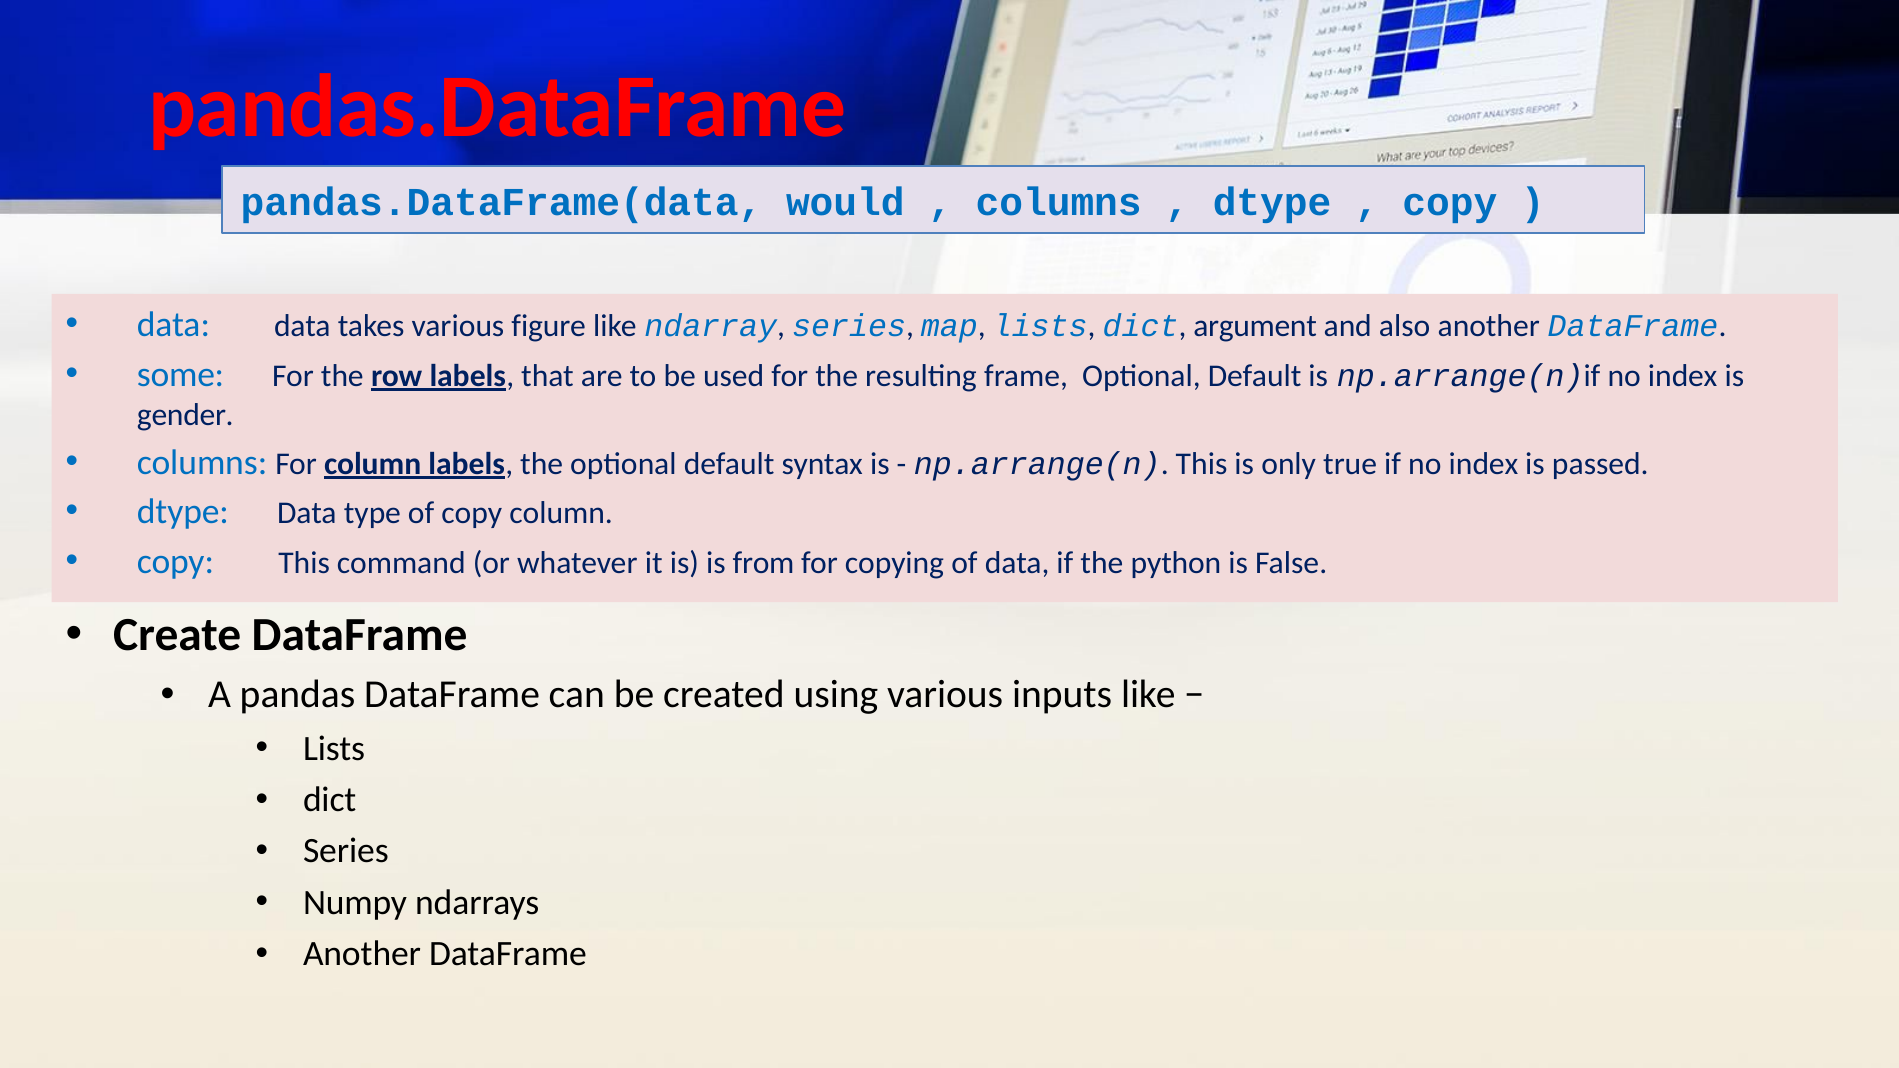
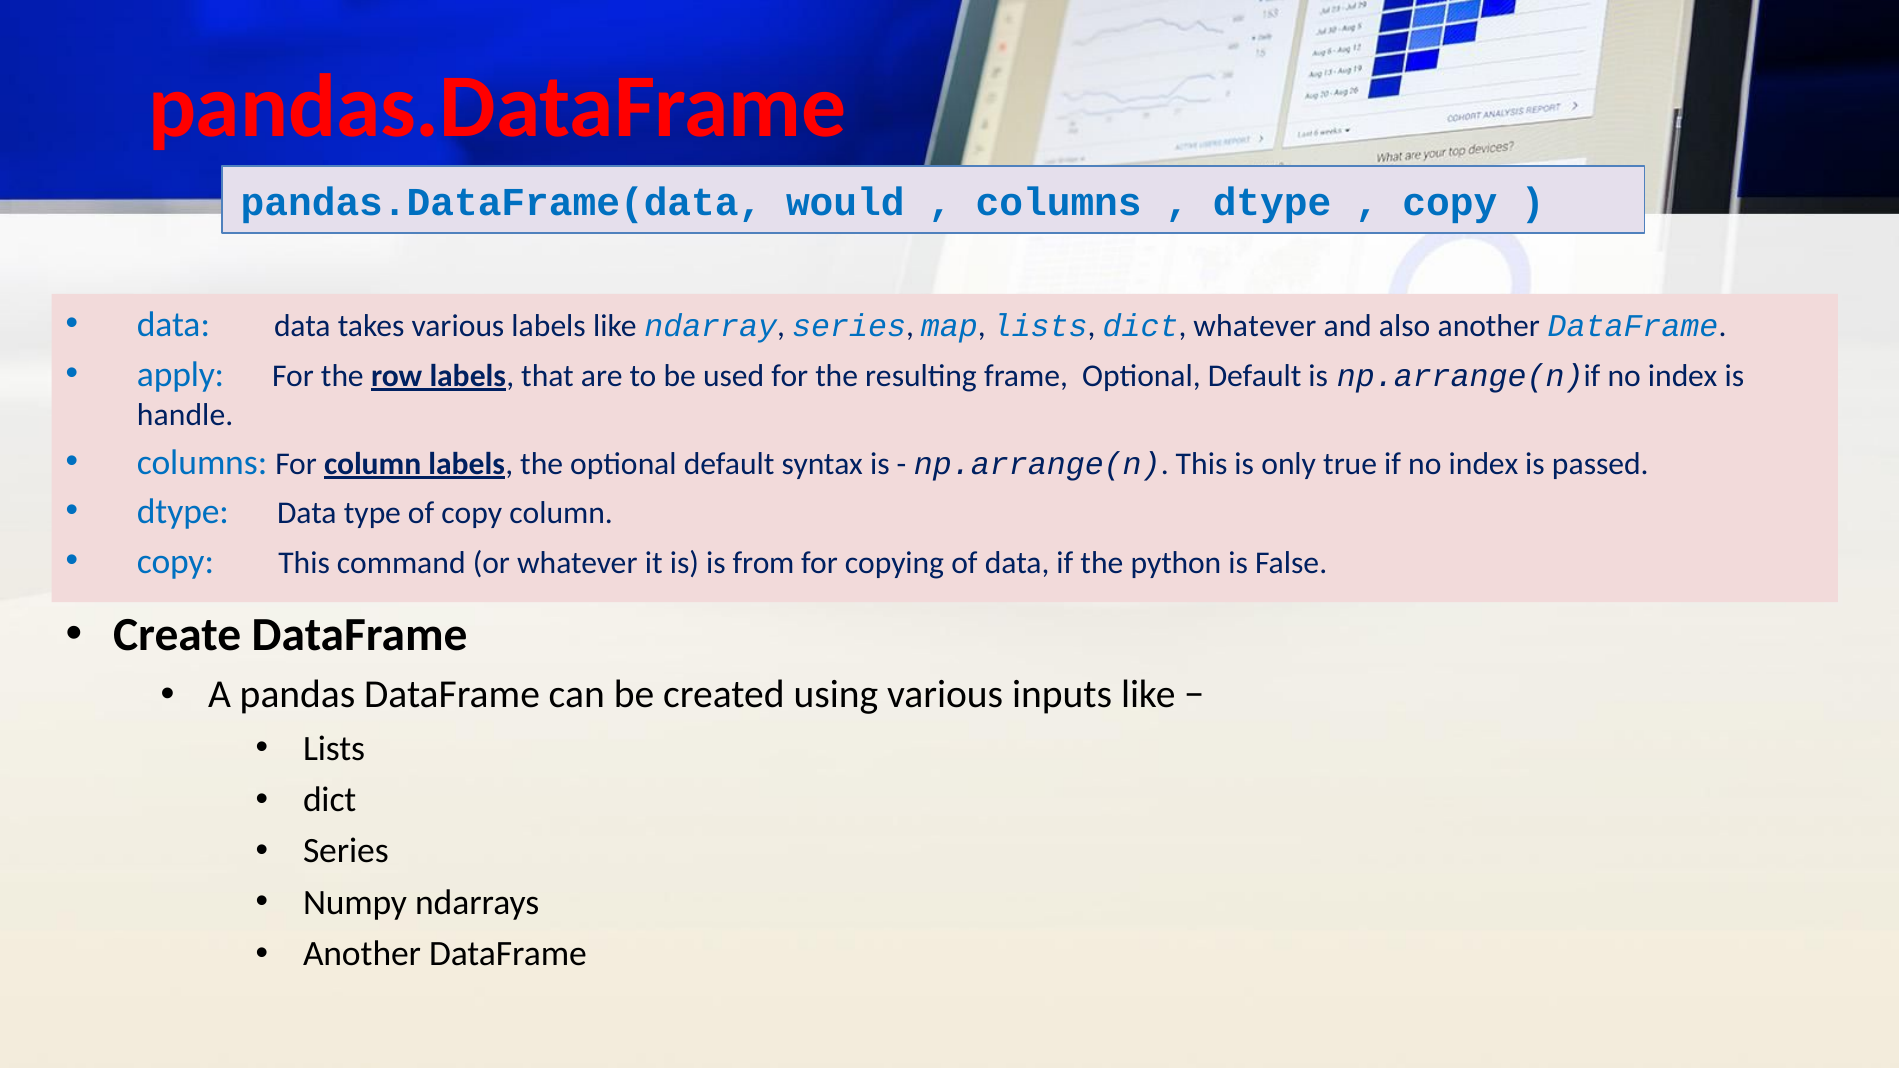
various figure: figure -> labels (549, 326)
dict argument: argument -> whatever (1255, 326)
some: some -> apply (181, 375)
gender: gender -> handle (185, 415)
